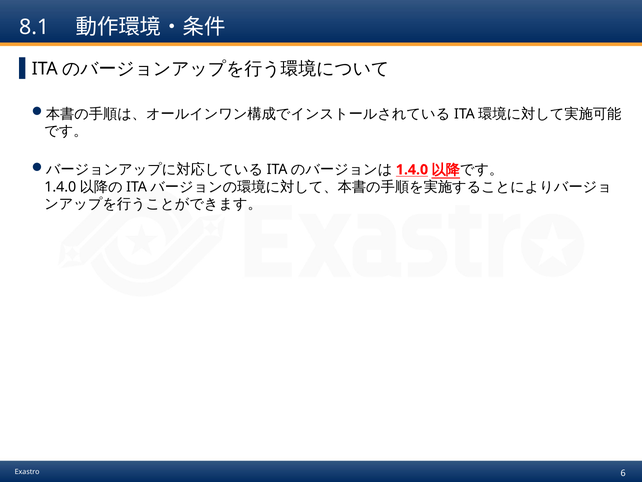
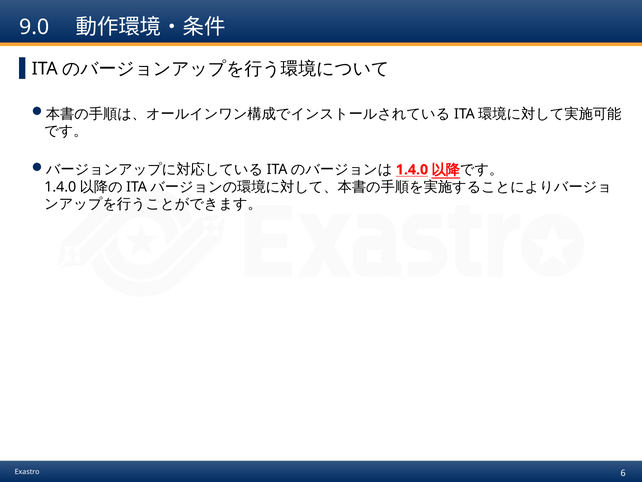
8.1: 8.1 -> 9.0 (34, 27)
